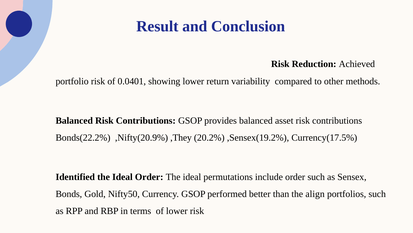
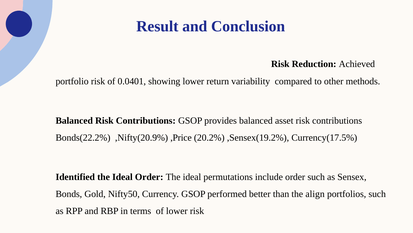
,They: ,They -> ,Price (181, 137)
